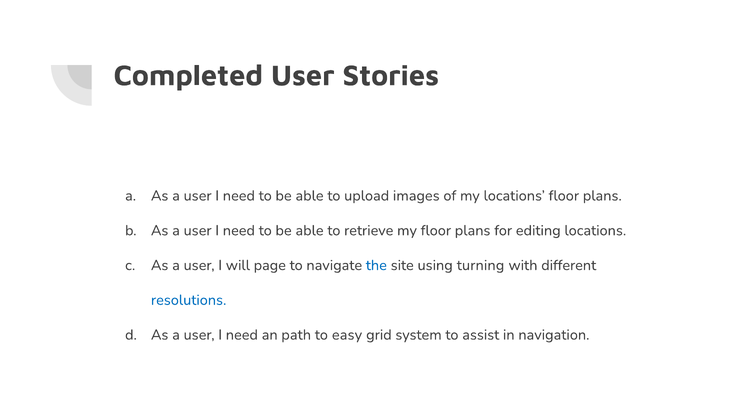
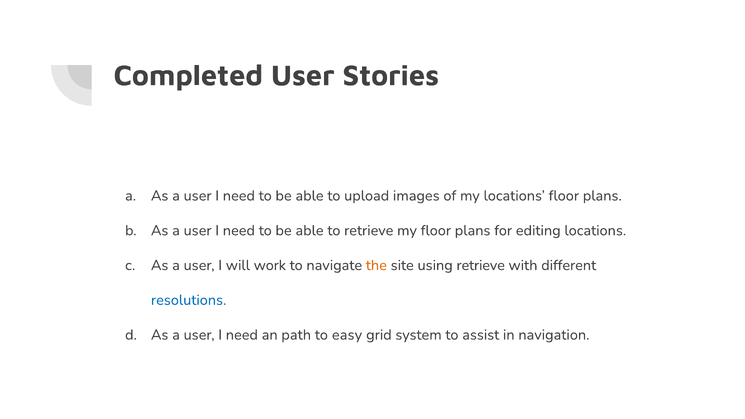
page: page -> work (270, 265)
the colour: blue -> orange (376, 265)
using turning: turning -> retrieve (481, 265)
